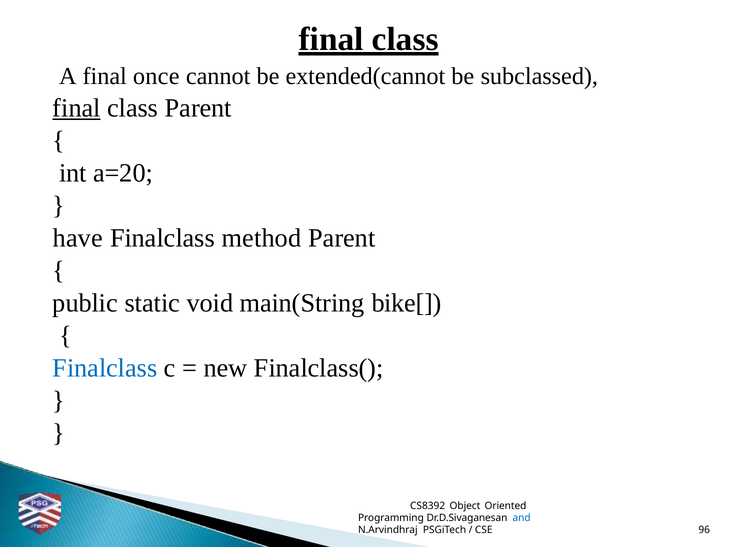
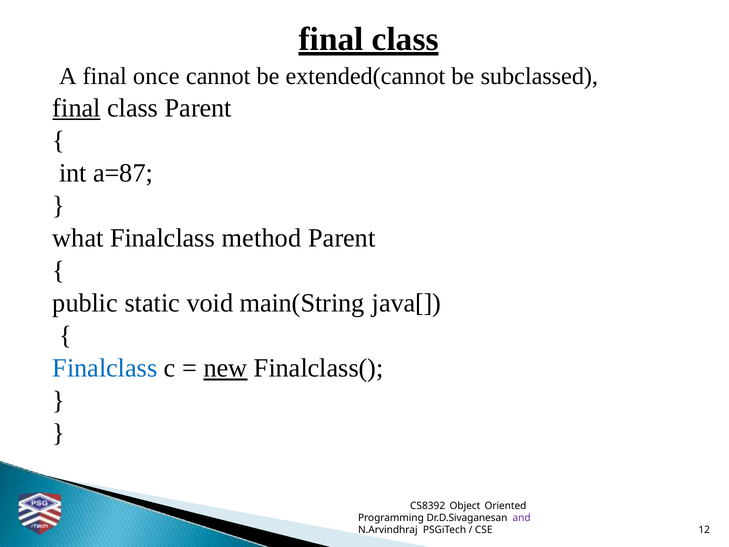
a=20: a=20 -> a=87 (123, 173)
have: have -> what (78, 238)
bike[: bike[ -> java[ (406, 303)
new underline: none -> present (225, 368)
and colour: blue -> purple (522, 518)
96: 96 -> 12 (704, 530)
